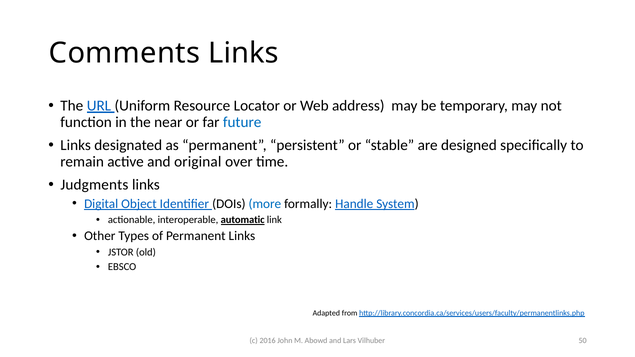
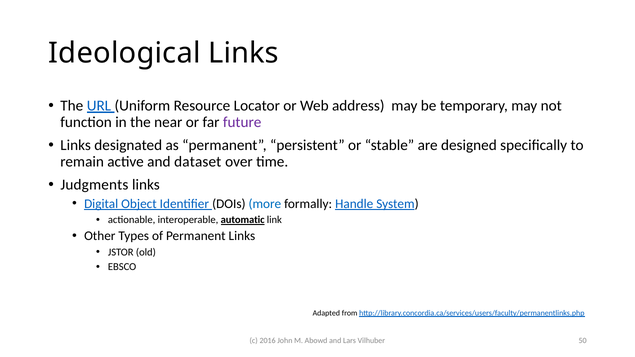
Comments: Comments -> Ideological (125, 53)
future colour: blue -> purple (242, 122)
original: original -> dataset (198, 162)
